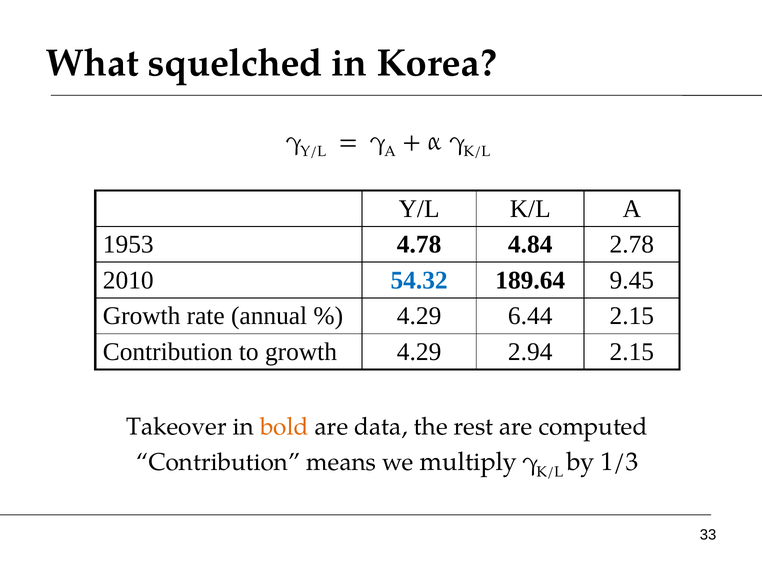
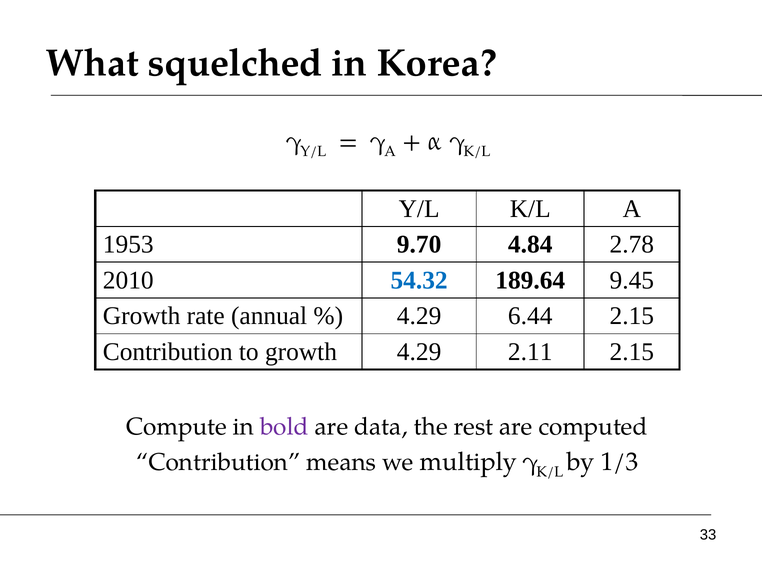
4.78: 4.78 -> 9.70 (419, 244)
2.94: 2.94 -> 2.11 (530, 351)
Takeover: Takeover -> Compute (176, 426)
bold colour: orange -> purple (284, 426)
